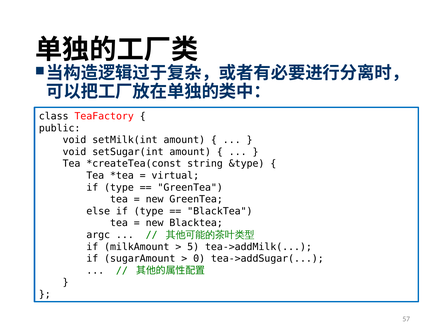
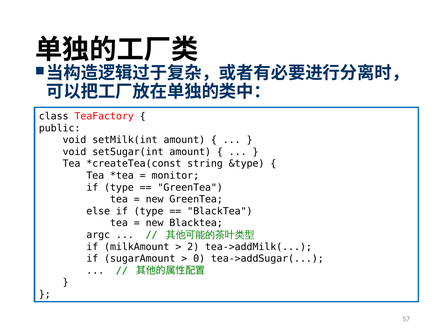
virtual: virtual -> monitor (175, 175)
5: 5 -> 2 (193, 247)
